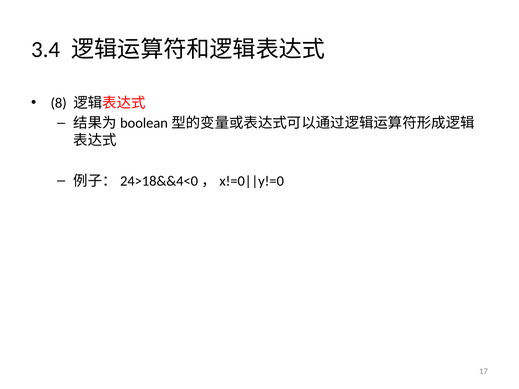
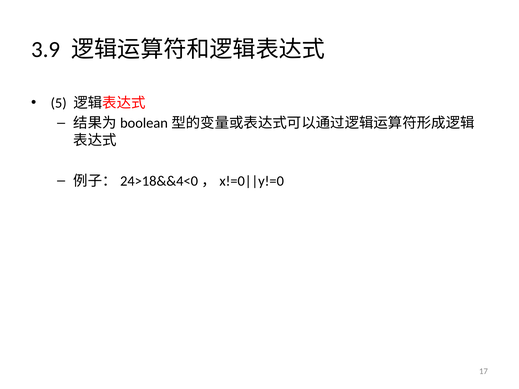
3.4: 3.4 -> 3.9 (46, 50)
8: 8 -> 5 (59, 103)
